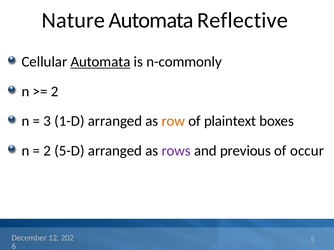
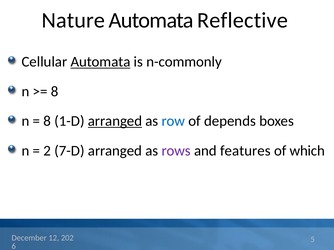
2: 2 -> 8 (55, 92)
3: 3 -> 8 (47, 121)
arranged underline: none -> present (115, 121)
row colour: orange -> blue (173, 121)
plaintext: plaintext -> depends (230, 121)
5-D: 5-D -> 7-D (69, 151)
previous: previous -> features (245, 151)
occur: occur -> which (307, 151)
